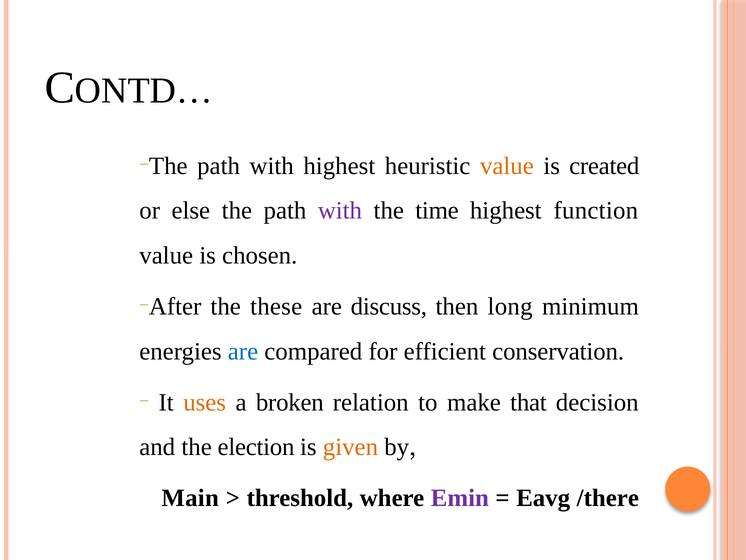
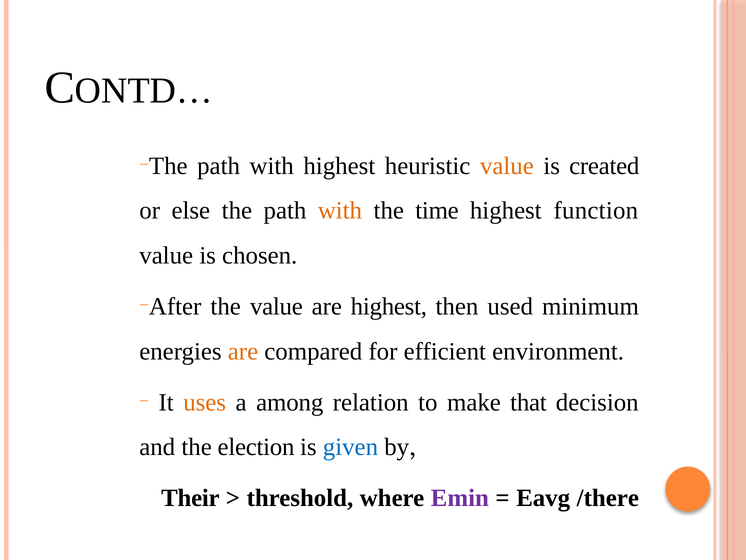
with colour: purple -> orange (340, 211)
the these: these -> value (276, 306)
are discuss: discuss -> highest (389, 306)
long: long -> used (510, 306)
are colour: blue -> orange (243, 351)
conservation: conservation -> environment (558, 351)
broken: broken -> among (290, 402)
given colour: orange -> blue (350, 447)
Main: Main -> Their (190, 498)
